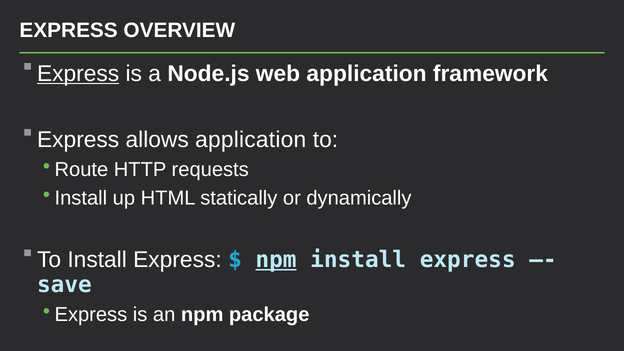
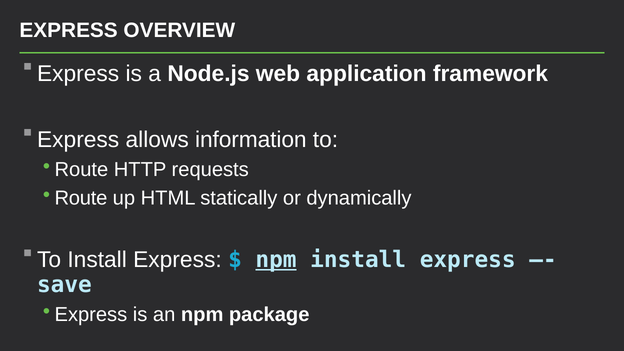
Express underline: present -> none (78, 74)
allows application: application -> information (251, 140)
Install: Install -> Route (81, 198)
